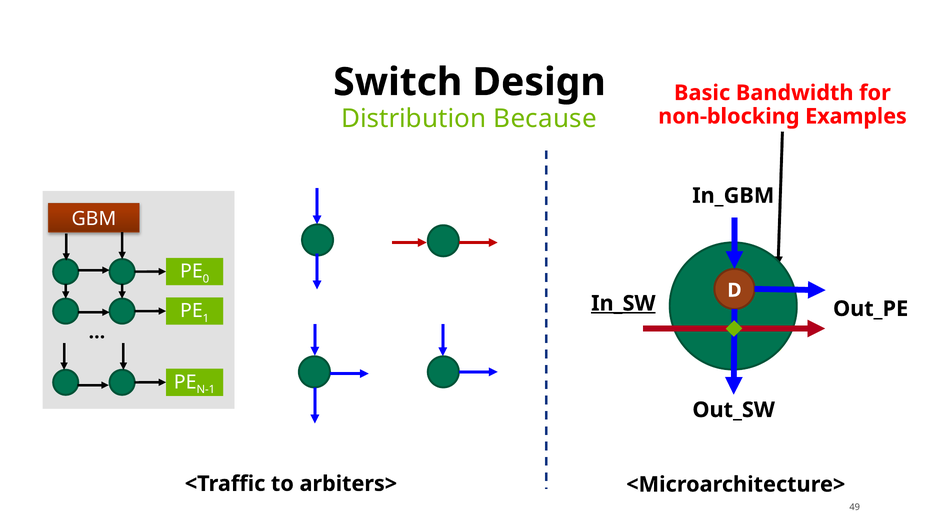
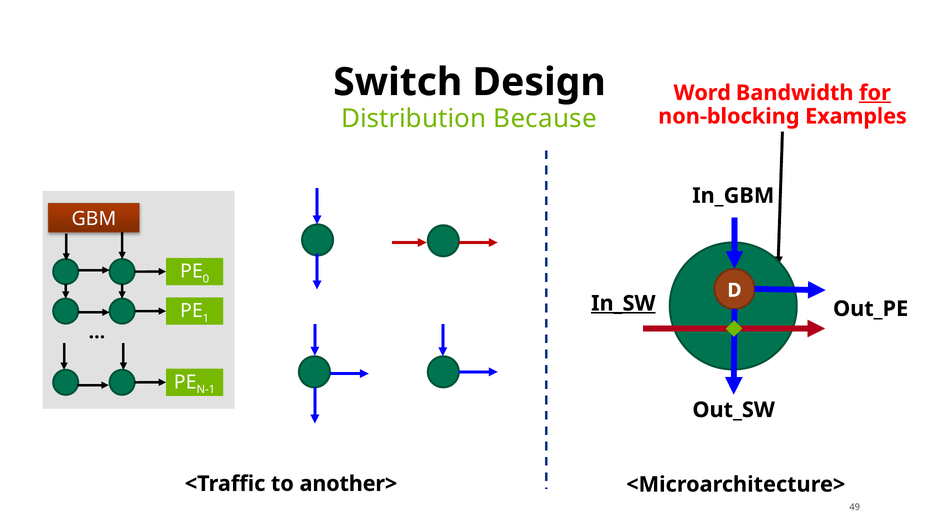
Basic: Basic -> Word (702, 93)
for underline: none -> present (875, 93)
arbiters>: arbiters> -> another> (348, 484)
